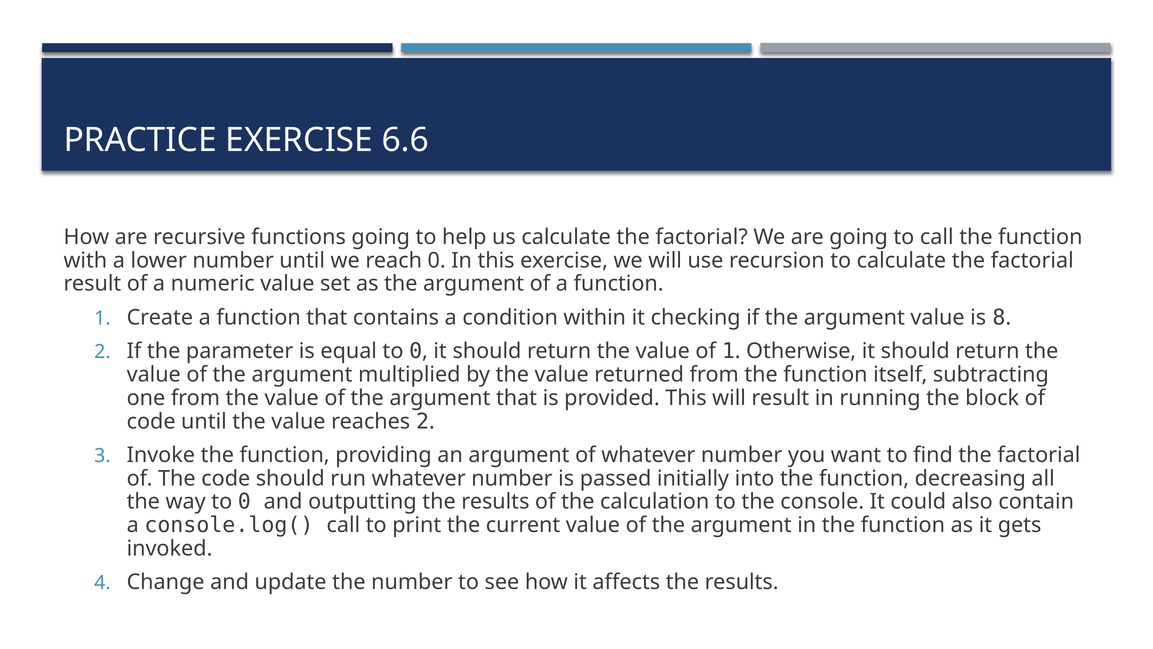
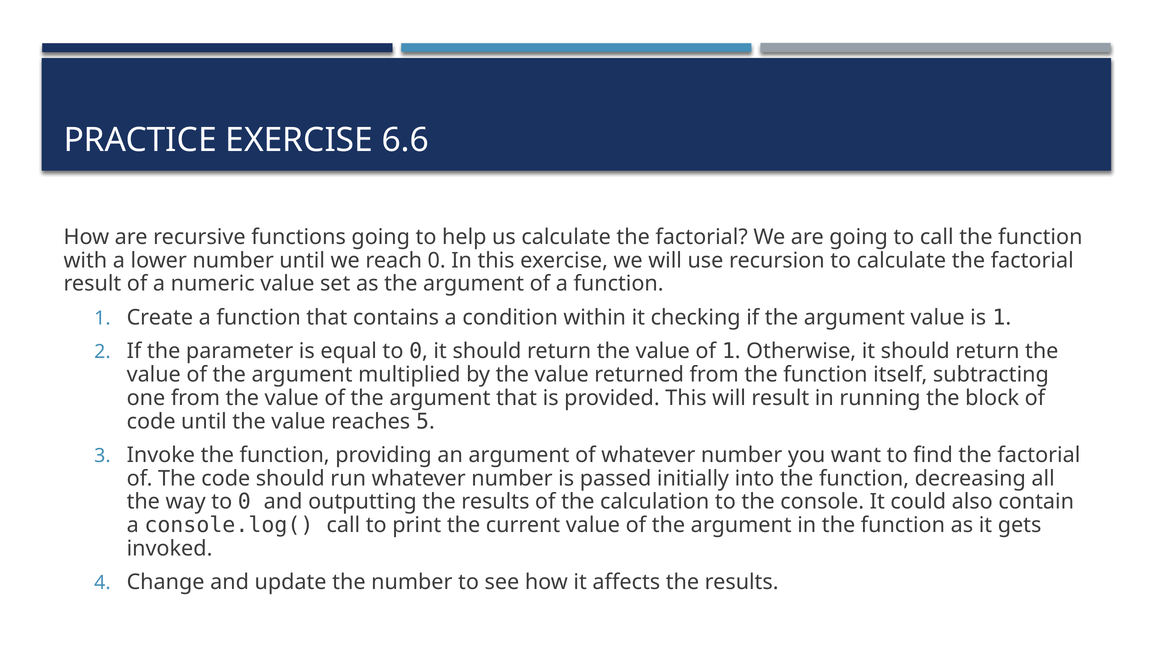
is 8: 8 -> 1 (999, 317)
reaches 2: 2 -> 5 (423, 421)
